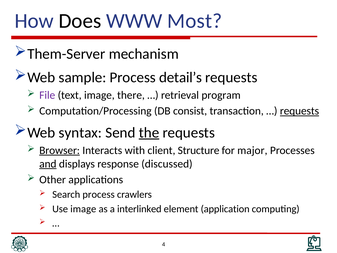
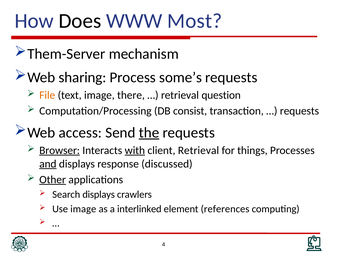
sample: sample -> sharing (83, 77)
detail’s: detail’s -> some’s (181, 77)
File colour: purple -> orange (47, 95)
program: program -> question (221, 95)
requests underline: present -> none (299, 111)
syntax: syntax -> access (80, 132)
with underline: none -> present (135, 150)
client Structure: Structure -> Retrieval (198, 150)
major: major -> things (252, 150)
Other underline: none -> present (53, 179)
Search process: process -> displays (99, 194)
application: application -> references (225, 209)
